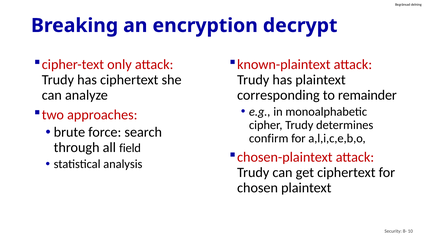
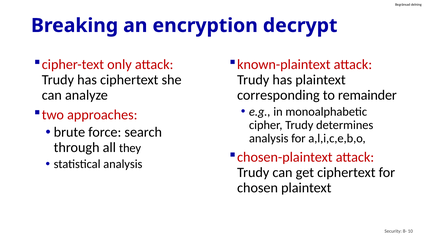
confirm: confirm -> analysis (269, 138)
field: field -> they (130, 148)
